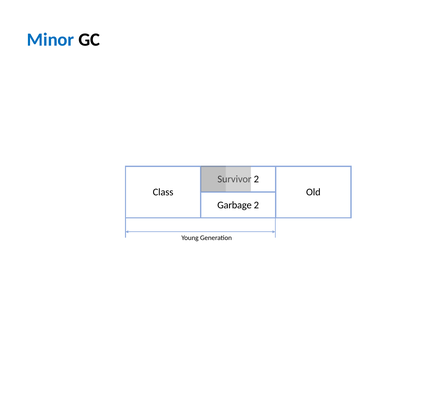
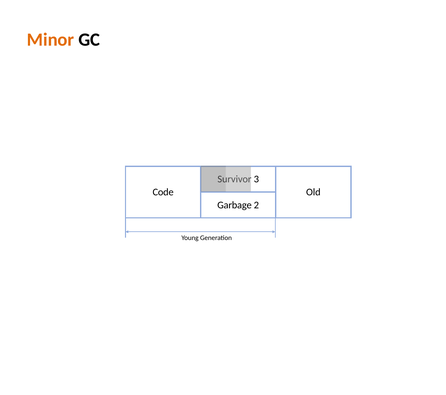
Minor colour: blue -> orange (51, 40)
2: 2 -> 3 (256, 179)
Class: Class -> Code (163, 192)
